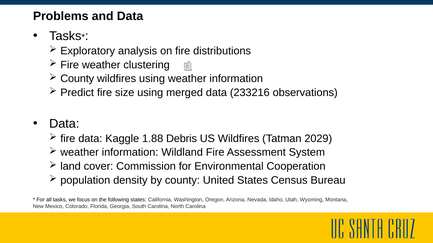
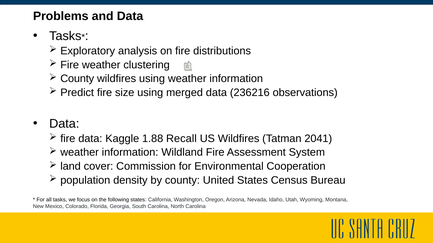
233216: 233216 -> 236216 (250, 93)
Debris: Debris -> Recall (181, 139)
2029: 2029 -> 2041 (318, 139)
